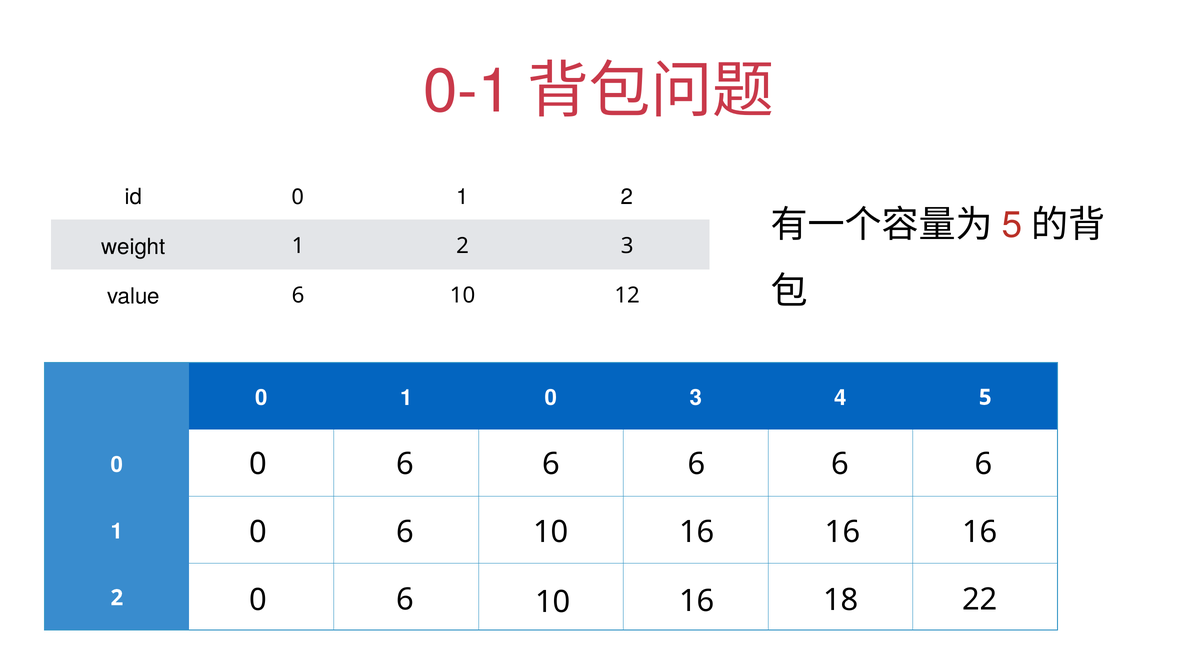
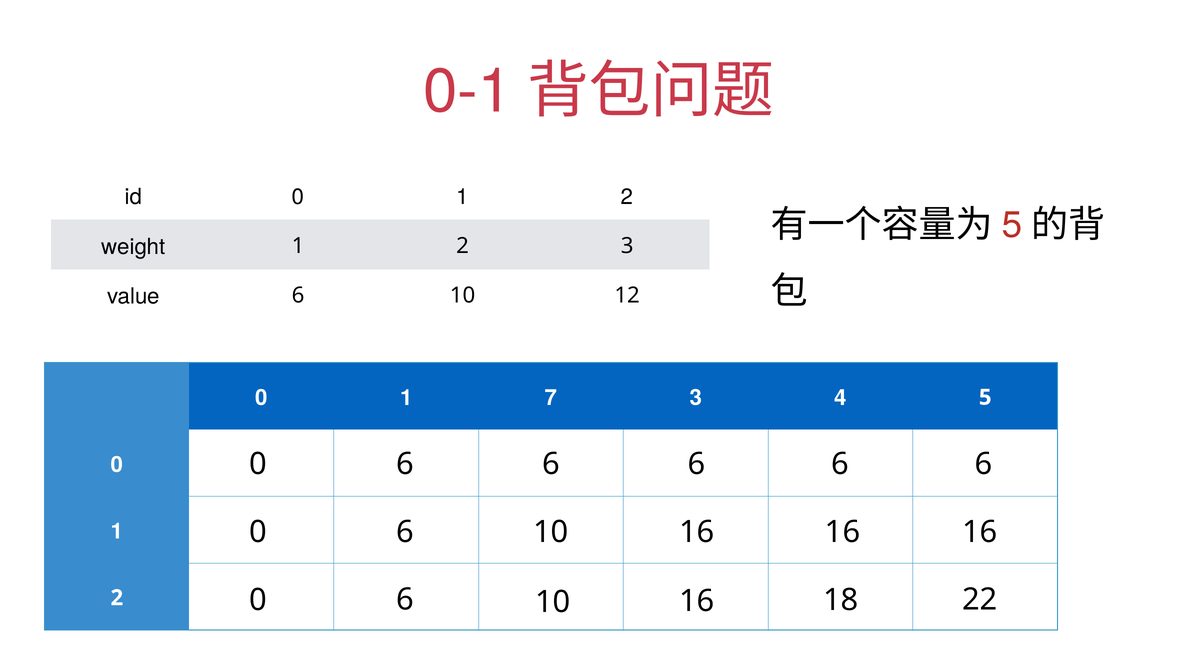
1 0: 0 -> 7 (551, 398)
